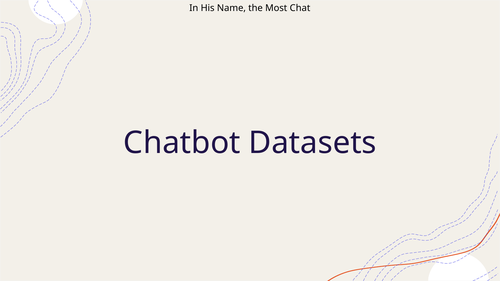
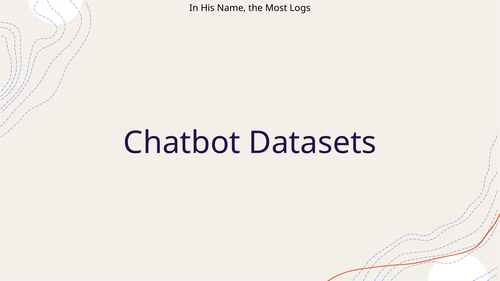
Chat: Chat -> Logs (300, 8)
